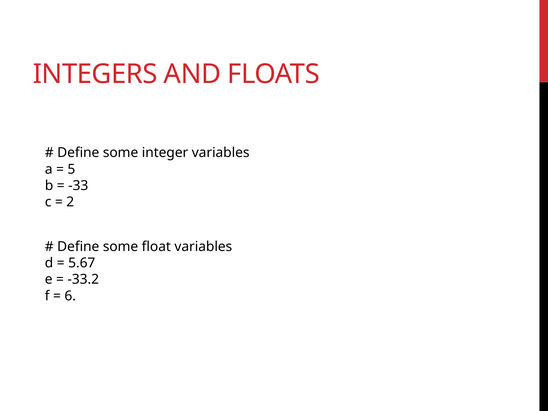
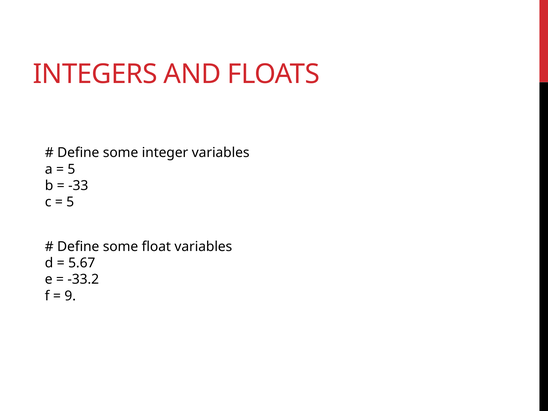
2: 2 -> 5 (70, 202)
6: 6 -> 9 (70, 296)
